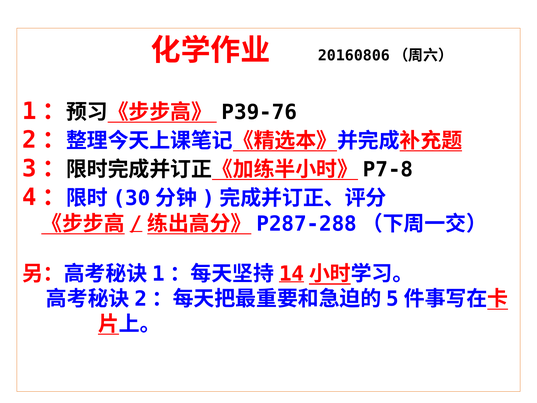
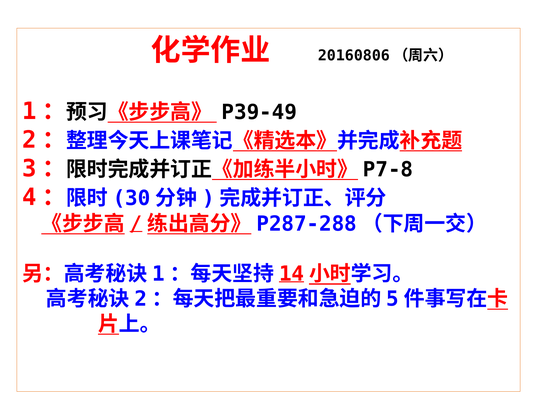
P39-76: P39-76 -> P39-49 (259, 112)
